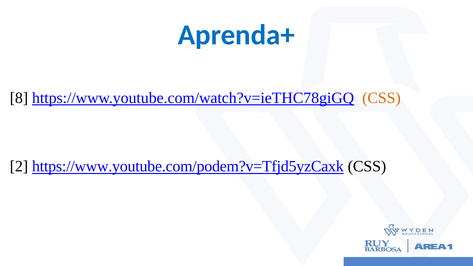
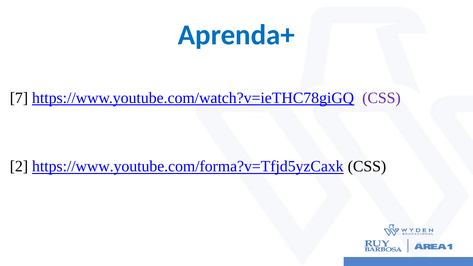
8: 8 -> 7 (19, 98)
CSS colour: orange -> purple (381, 98)
https://www.youtube.com/podem?v=Tfjd5yzCaxk: https://www.youtube.com/podem?v=Tfjd5yzCaxk -> https://www.youtube.com/forma?v=Tfjd5yzCaxk (188, 166)
